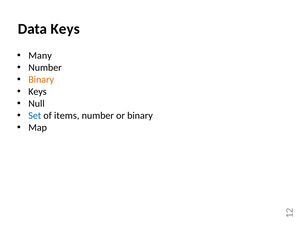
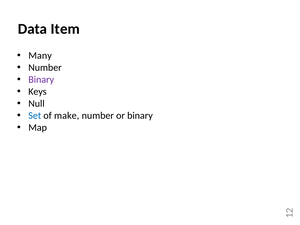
Data Keys: Keys -> Item (65, 29)
Binary colour: orange -> purple (41, 80)
items: items -> make (67, 116)
